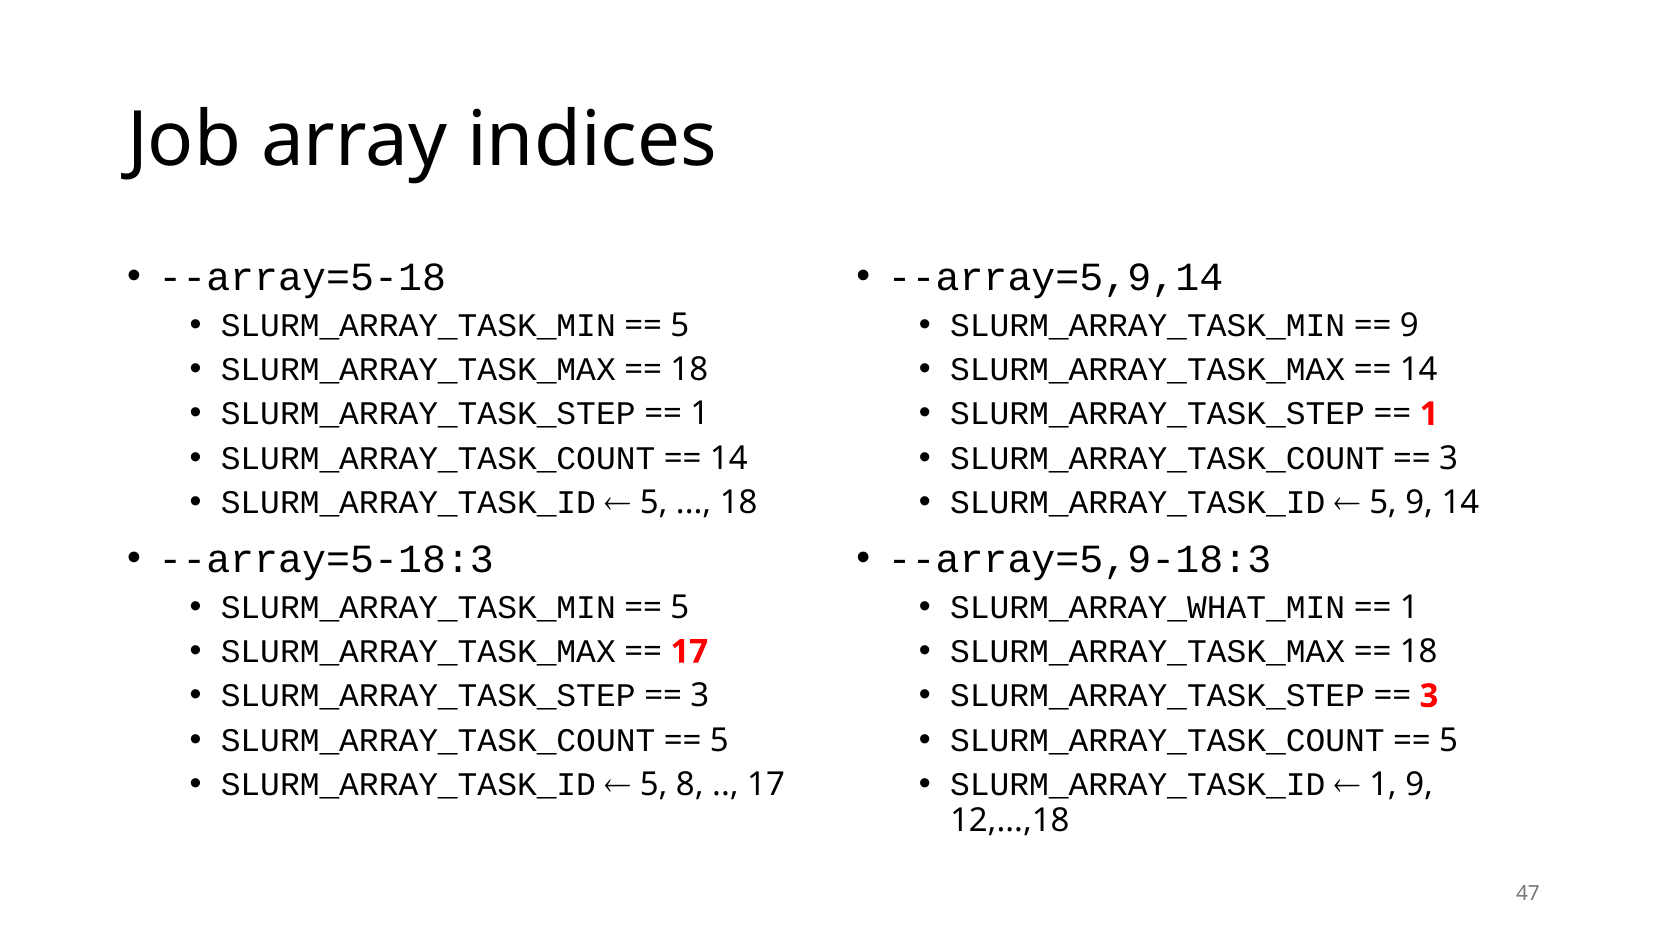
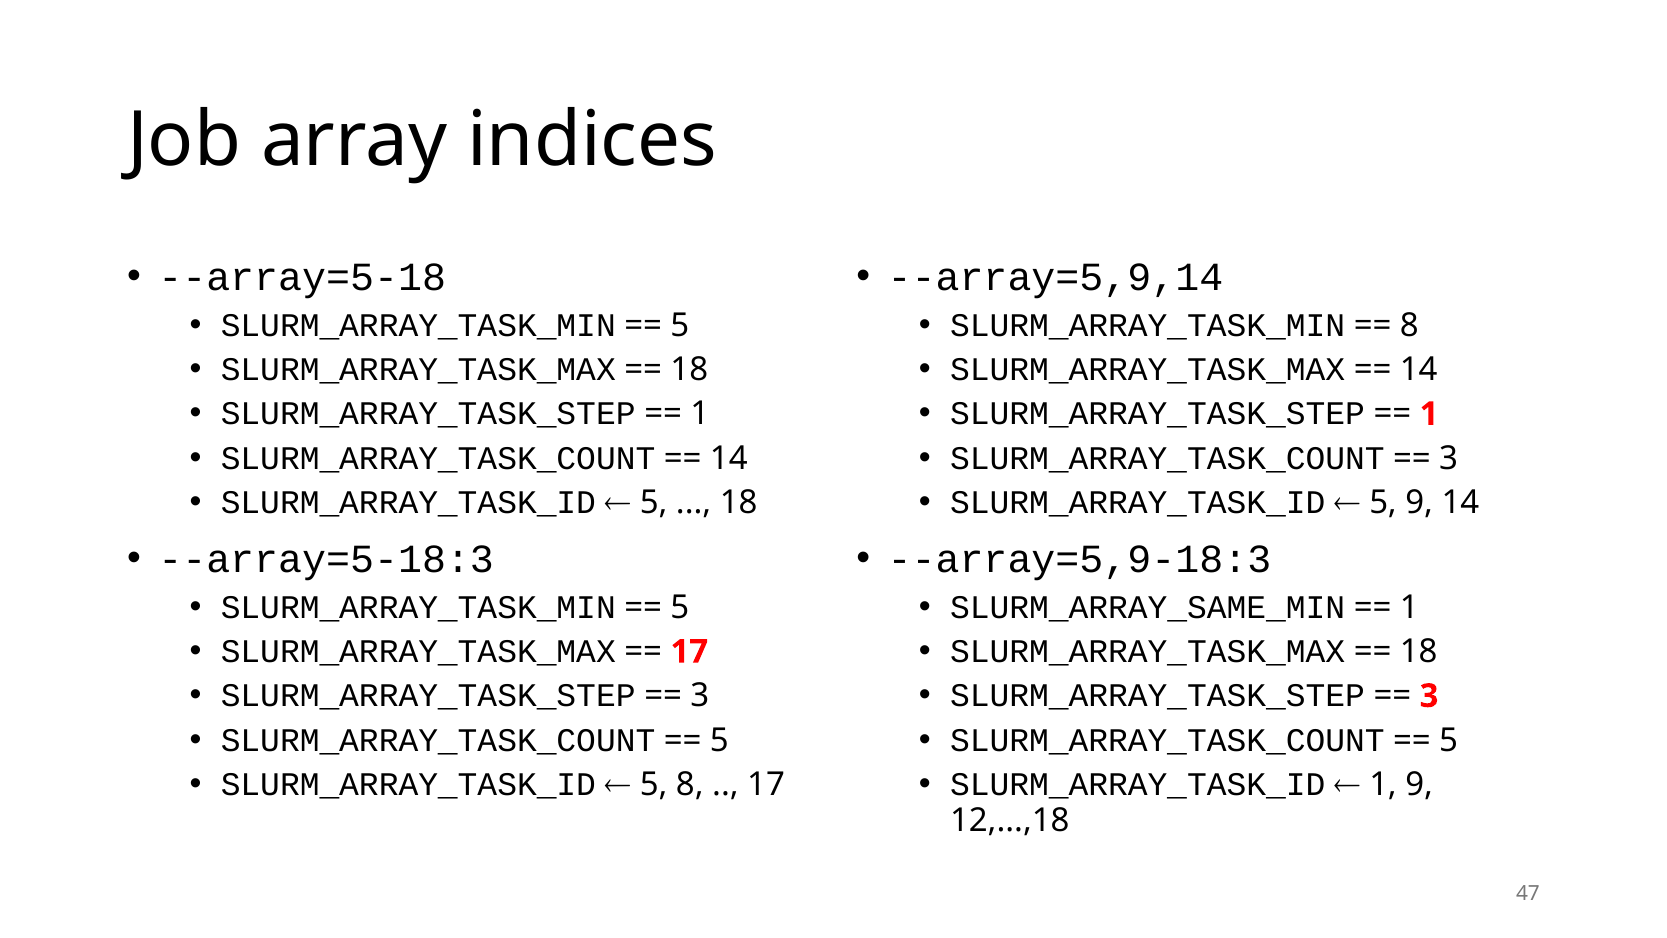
9: 9 -> 8 (1409, 325)
SLURM_ARRAY_WHAT_MIN: SLURM_ARRAY_WHAT_MIN -> SLURM_ARRAY_SAME_MIN (1148, 607)
